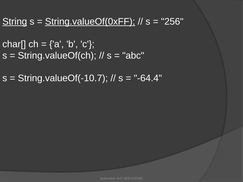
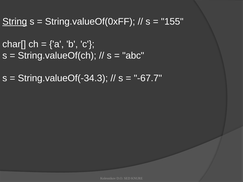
String.valueOf(0xFF underline: present -> none (90, 22)
256: 256 -> 155 (172, 22)
String.valueOf(-10.7: String.valueOf(-10.7 -> String.valueOf(-34.3 (63, 78)
-64.4: -64.4 -> -67.7 (148, 78)
